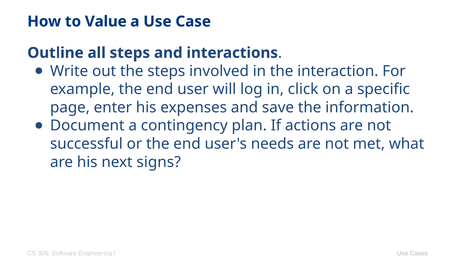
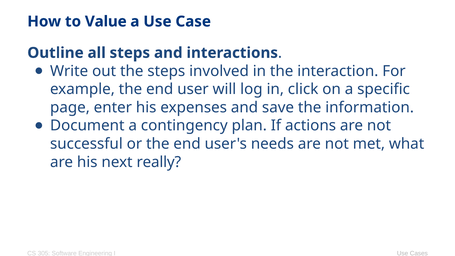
signs: signs -> really (159, 162)
